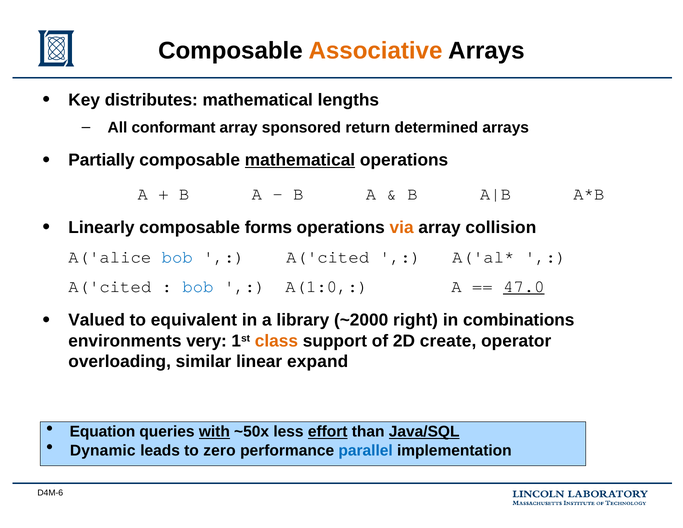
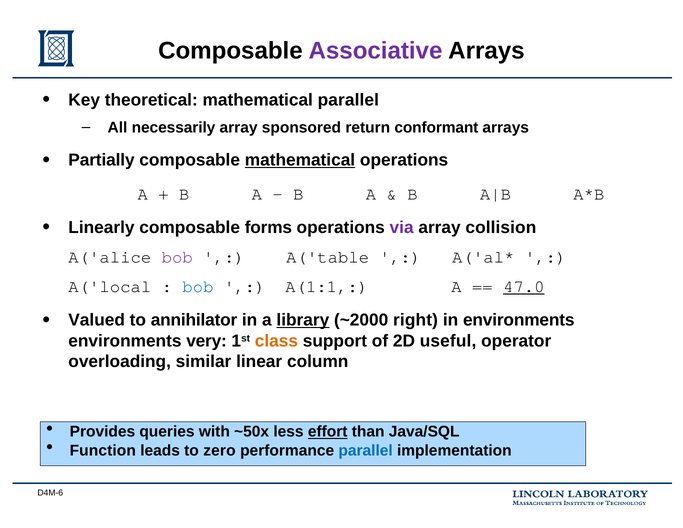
Associative colour: orange -> purple (375, 51)
distributes: distributes -> theoretical (151, 100)
mathematical lengths: lengths -> parallel (348, 100)
conformant: conformant -> necessarily (174, 127)
determined: determined -> conformant (436, 127)
via colour: orange -> purple (402, 227)
bob colour: blue -> purple (177, 257)
A('cited: A('cited -> A('table (328, 257)
A('cited: A('cited -> A('local (110, 287)
A(1:0: A(1:0 -> A(1:1 (327, 287)
equivalent: equivalent -> annihilator (194, 320)
library underline: none -> present (303, 320)
in combinations: combinations -> environments (519, 320)
create: create -> useful (448, 341)
expand: expand -> column (318, 362)
Equation: Equation -> Provides (102, 432)
with underline: present -> none (214, 432)
Java/SQL underline: present -> none (424, 432)
Dynamic: Dynamic -> Function (103, 450)
